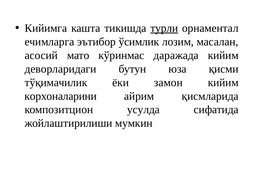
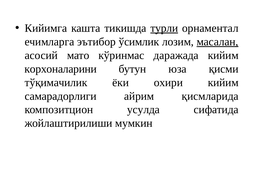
масалан underline: none -> present (218, 42)
деворларидаги: деворларидаги -> корхоналарини (61, 69)
замон: замон -> охири (168, 82)
корхоналарини: корхоналарини -> самарадорлиги (61, 96)
